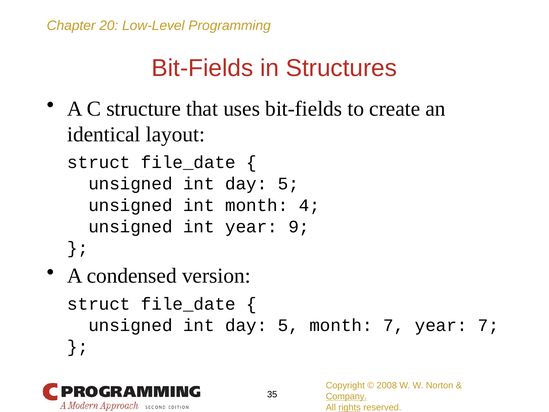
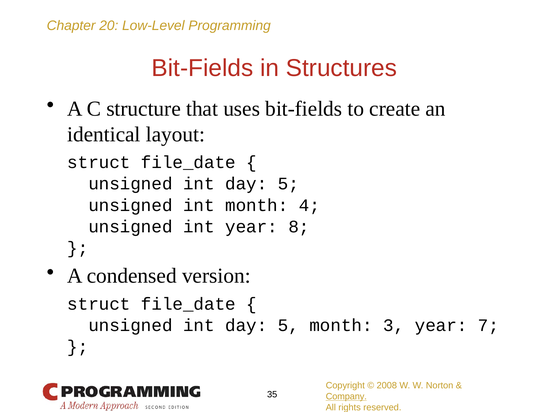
9: 9 -> 8 (299, 227)
month 7: 7 -> 3 (394, 325)
rights underline: present -> none (350, 407)
